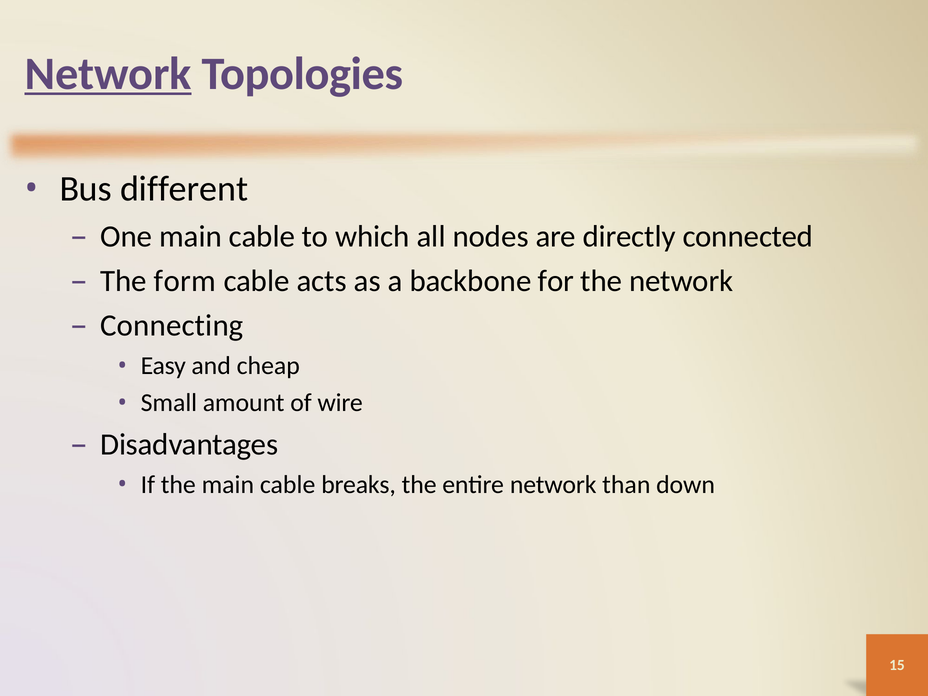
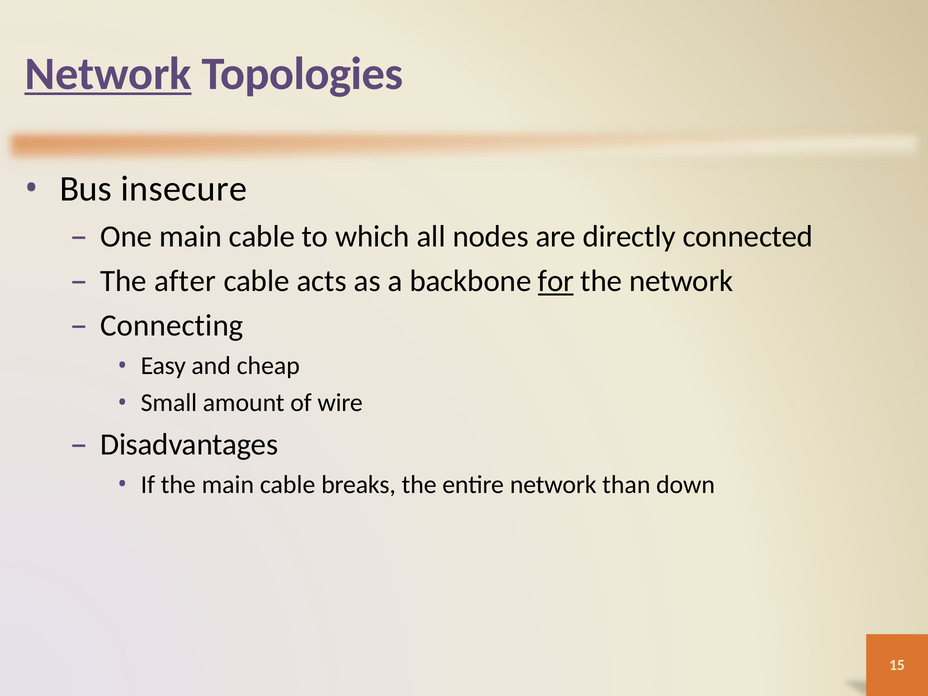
different: different -> insecure (184, 189)
form: form -> after (185, 281)
for underline: none -> present (556, 281)
